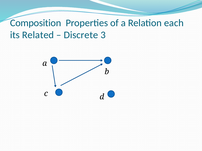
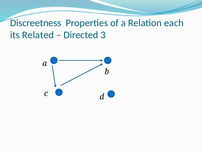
Composition: Composition -> Discreetness (36, 23)
Discrete: Discrete -> Directed (81, 35)
